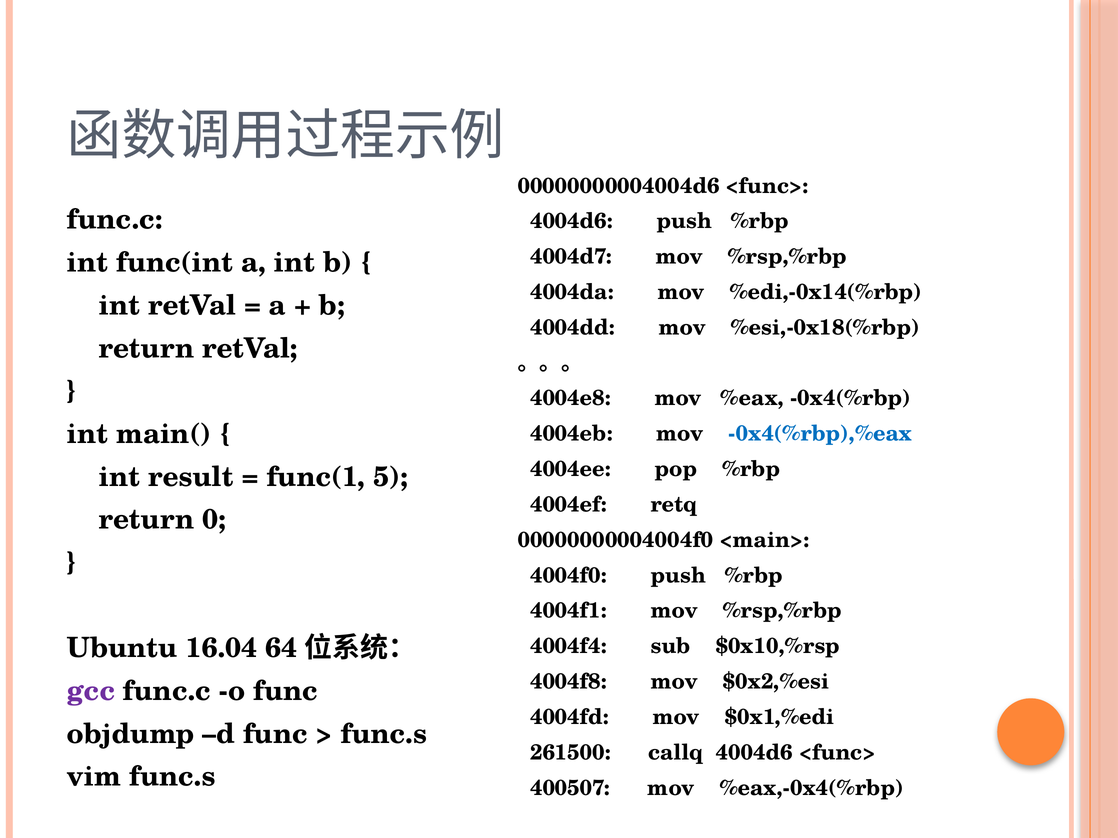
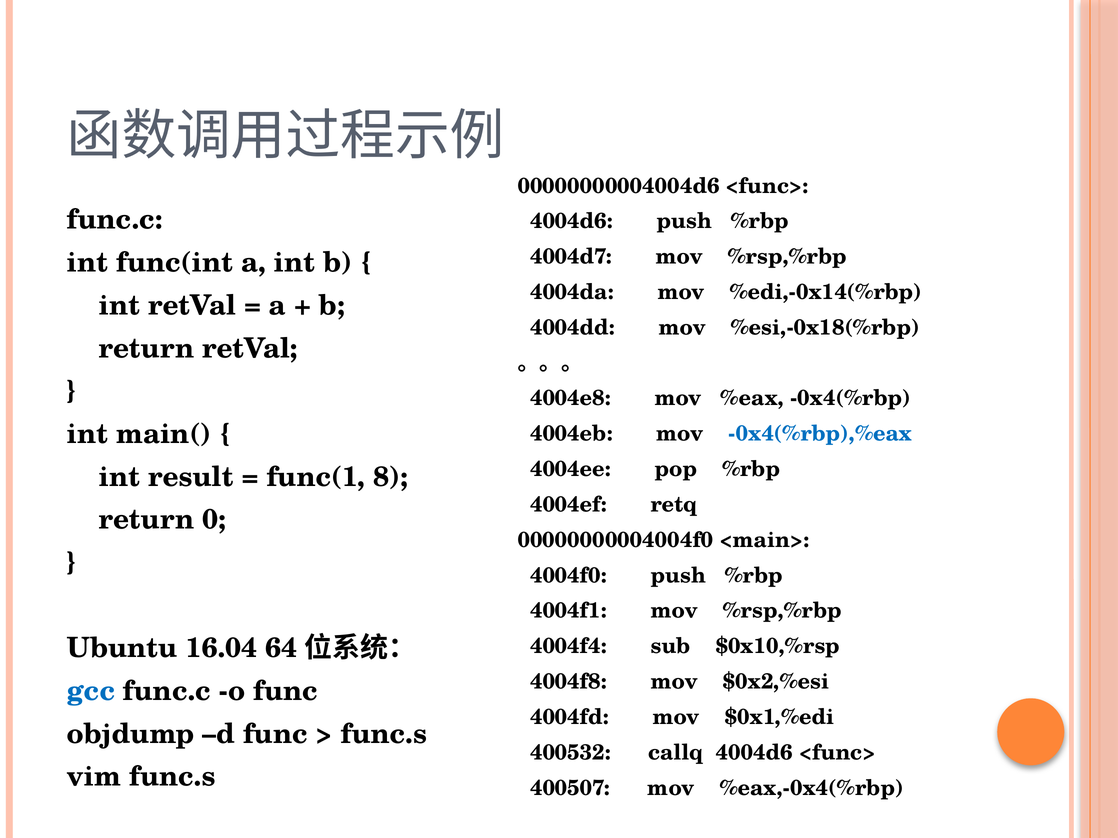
5: 5 -> 8 (391, 477)
gcc colour: purple -> blue (91, 691)
261500: 261500 -> 400532 (570, 753)
